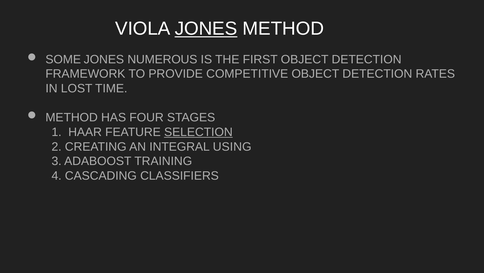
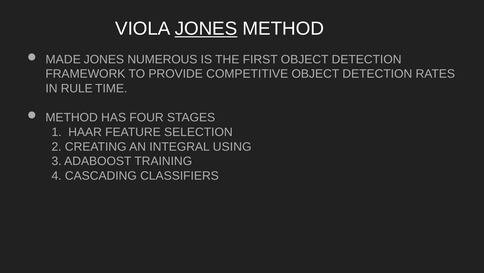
SOME: SOME -> MADE (63, 59)
LOST: LOST -> RULE (77, 88)
SELECTION underline: present -> none (198, 132)
